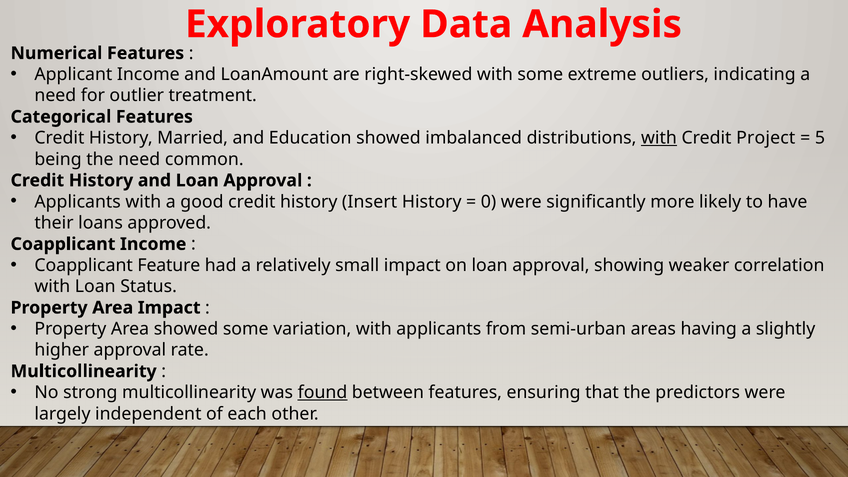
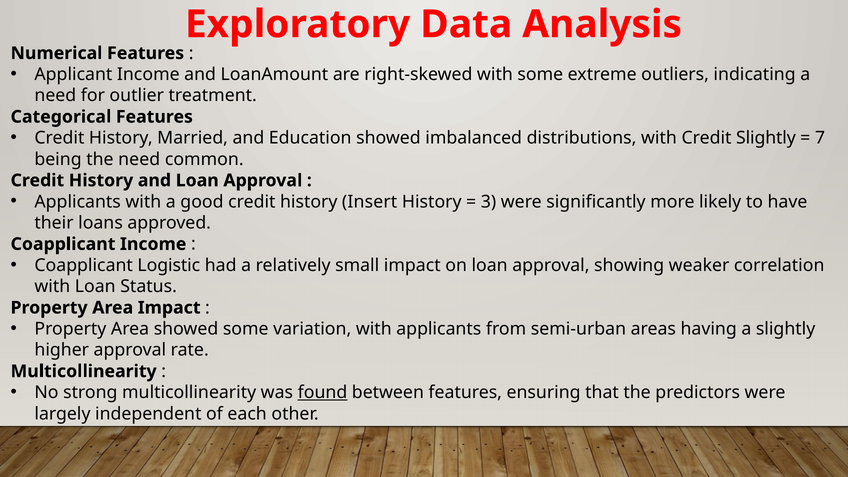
with underline: present -> none (659, 138)
Credit Project: Project -> Slightly (766, 138)
5: 5 -> 7 (820, 138)
0: 0 -> 3 (489, 202)
Feature: Feature -> Logistic (169, 265)
